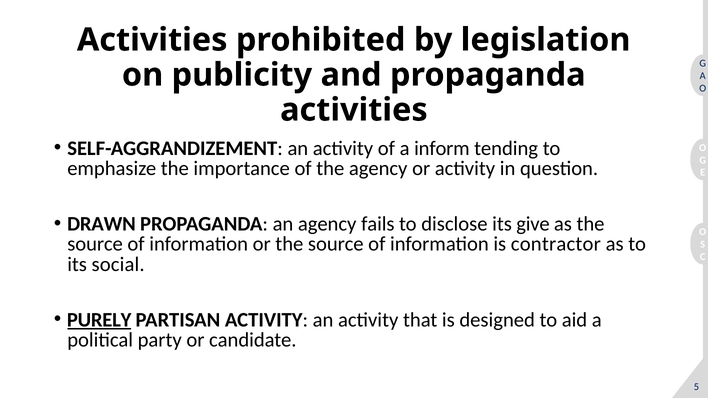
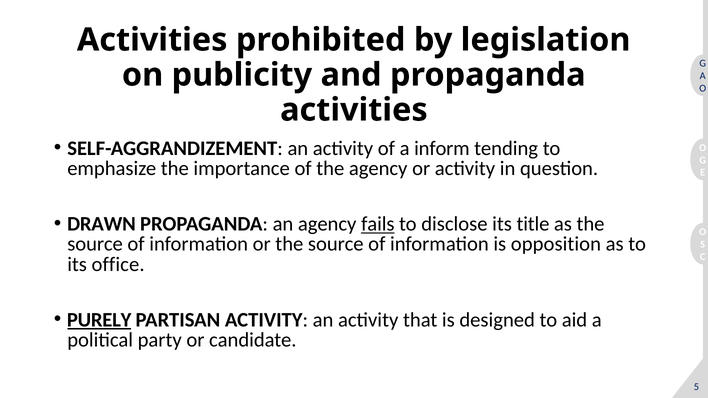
fails underline: none -> present (378, 224)
give: give -> title (533, 224)
contractor: contractor -> opposition (556, 244)
social: social -> office (118, 264)
